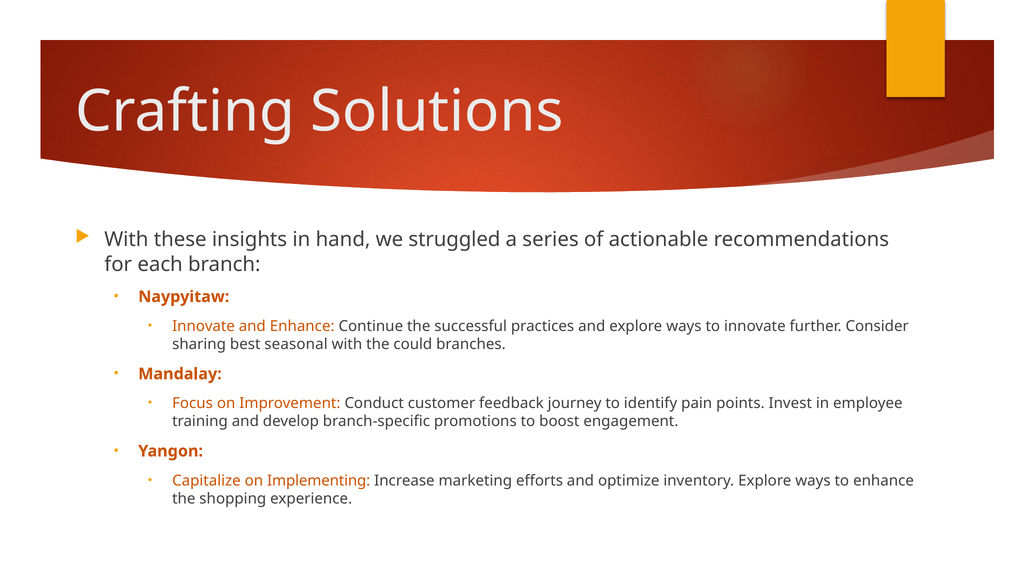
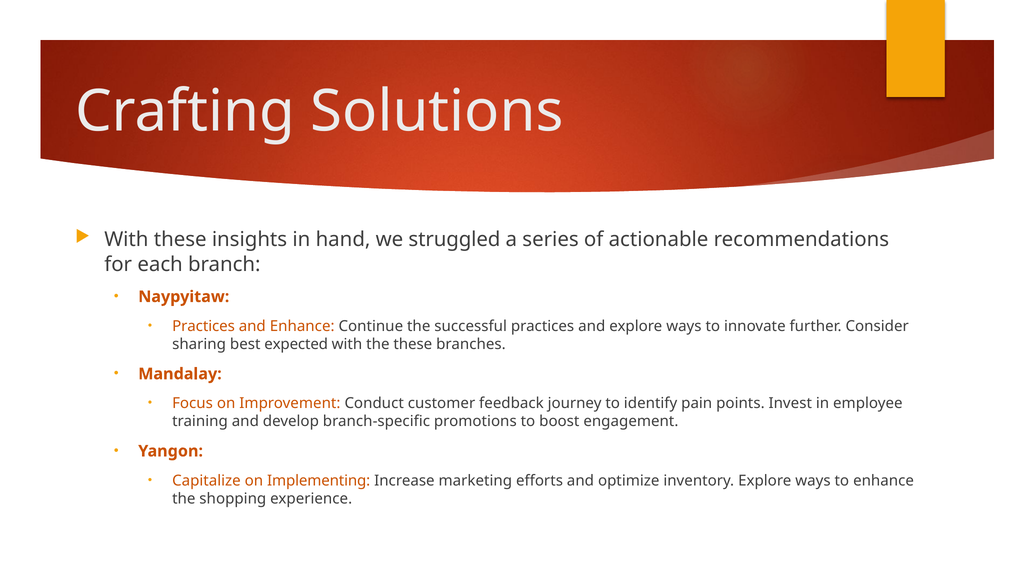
Innovate: Innovate -> Practices (204, 326)
seasonal: seasonal -> expected (296, 344)
the could: could -> these (413, 344)
